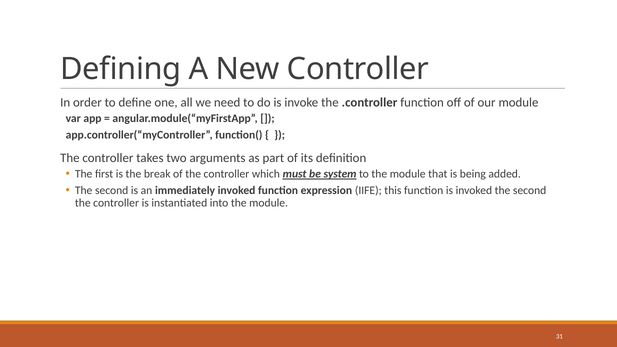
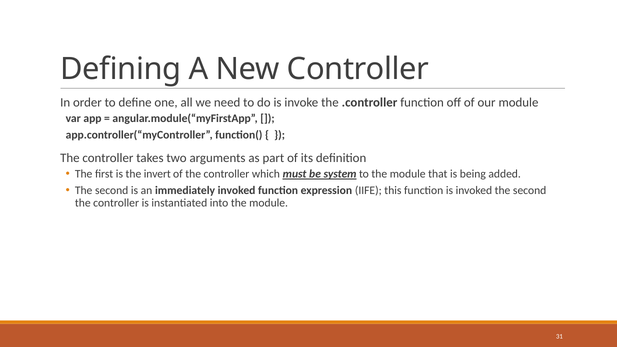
break: break -> invert (157, 174)
